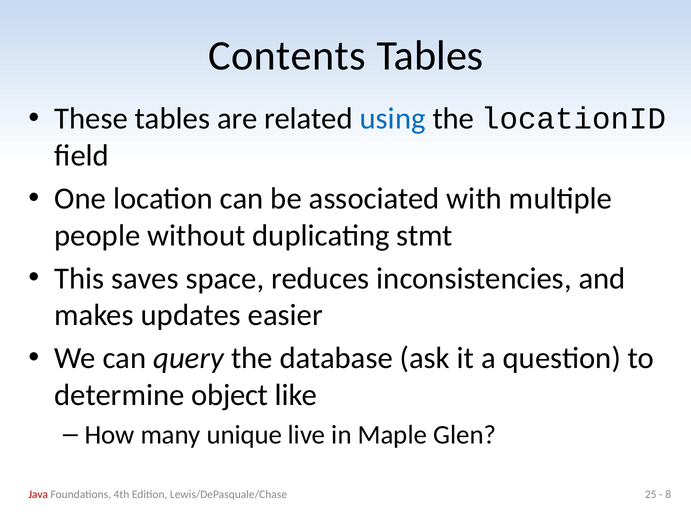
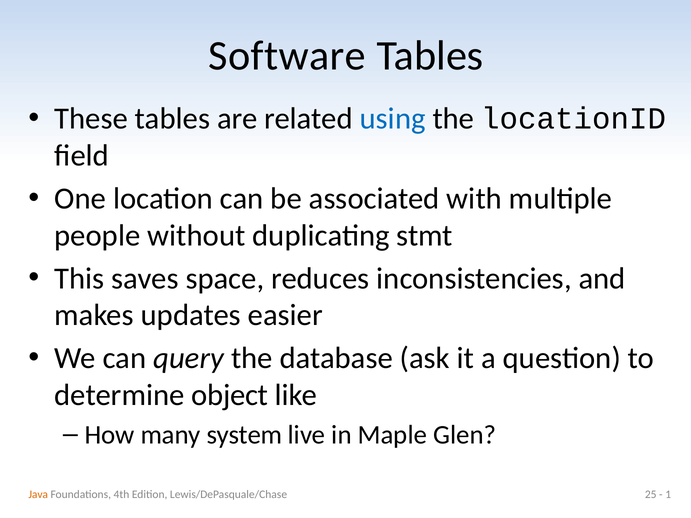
Contents: Contents -> Software (287, 56)
unique: unique -> system (244, 435)
Java colour: red -> orange (38, 495)
8: 8 -> 1 (668, 495)
